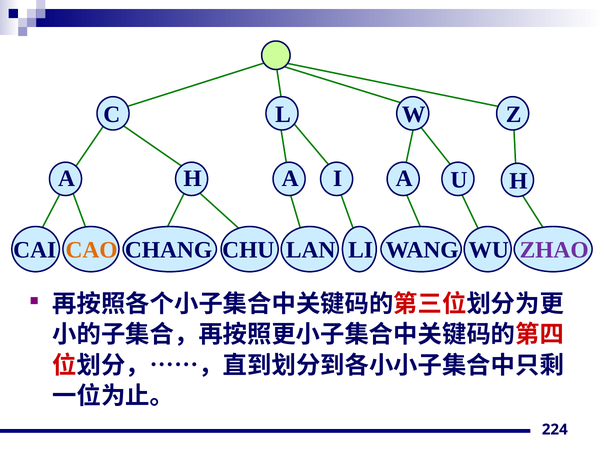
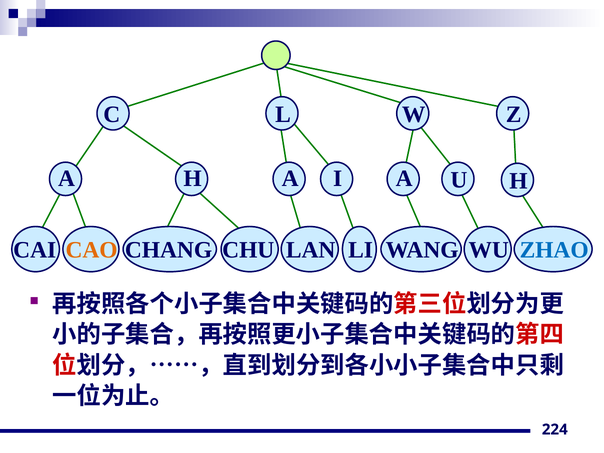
ZHAO colour: purple -> blue (554, 250)
